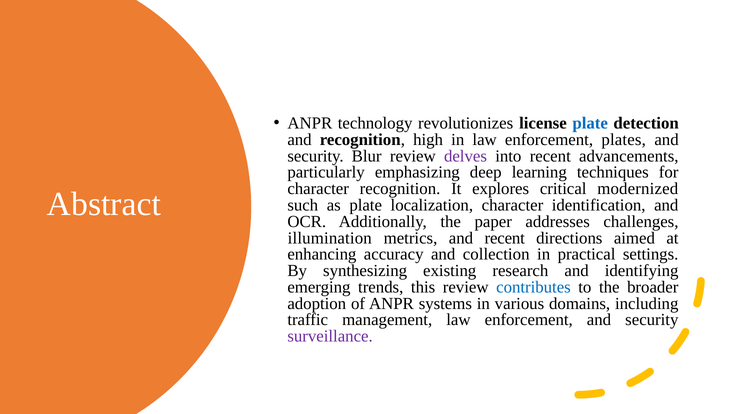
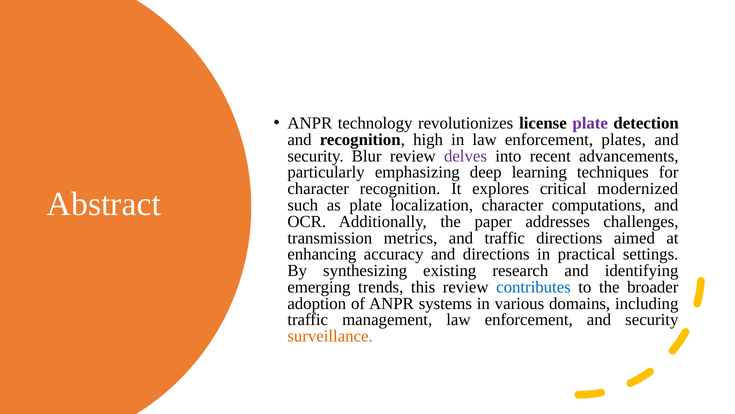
plate colour: blue -> purple (590, 123)
identification: identification -> computations (599, 205)
illumination: illumination -> transmission (330, 238)
and recent: recent -> traffic (505, 238)
and collection: collection -> directions (496, 254)
surveillance colour: purple -> orange (330, 336)
